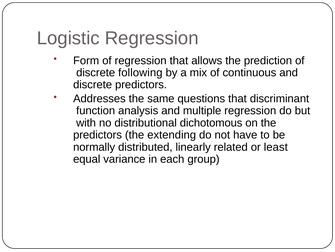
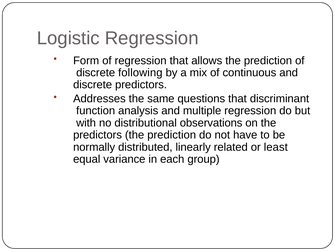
dichotomous: dichotomous -> observations (211, 123)
predictors the extending: extending -> prediction (172, 135)
